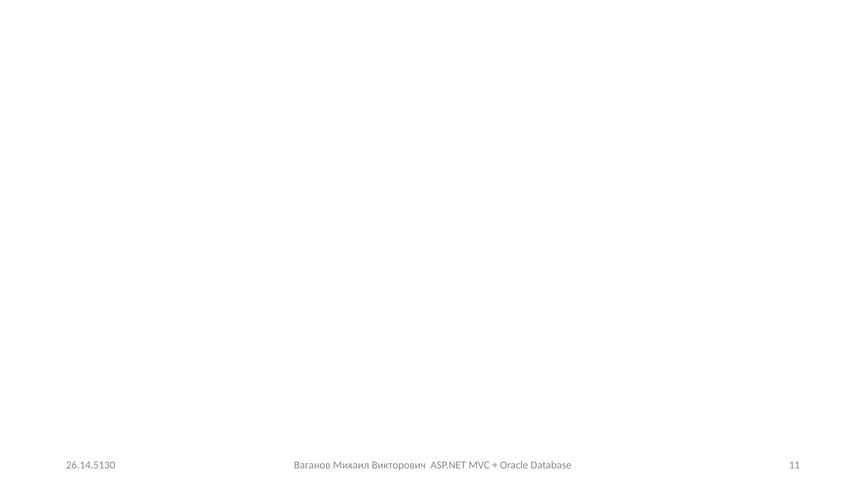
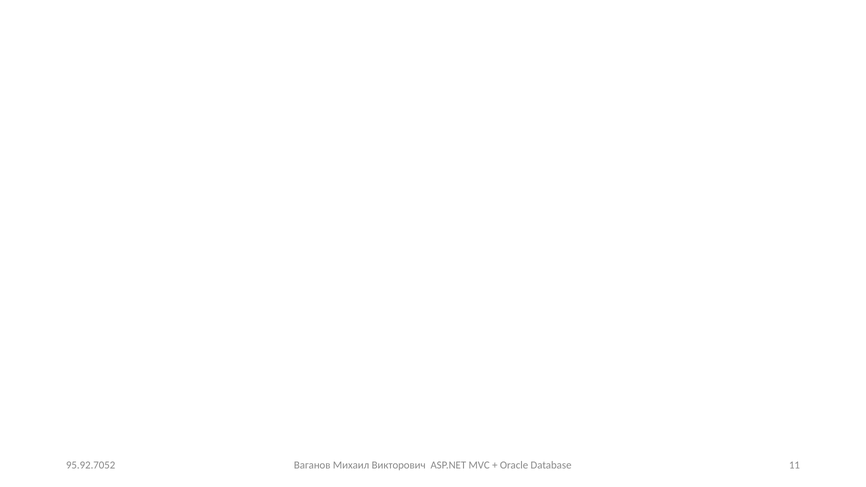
26.14.5130: 26.14.5130 -> 95.92.7052 (91, 465)
